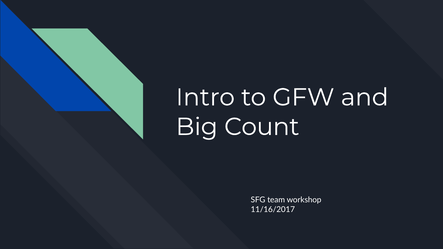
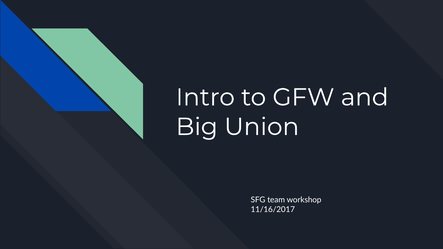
Count: Count -> Union (262, 127)
